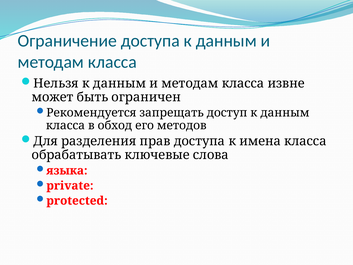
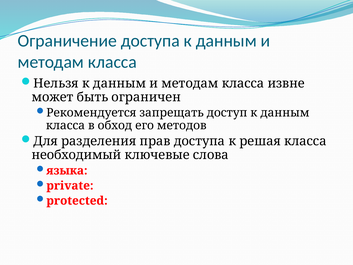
имена: имена -> решая (260, 141)
обрабатывать: обрабатывать -> необходимый (77, 155)
